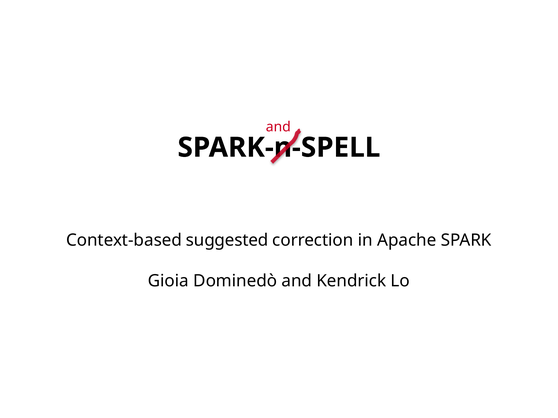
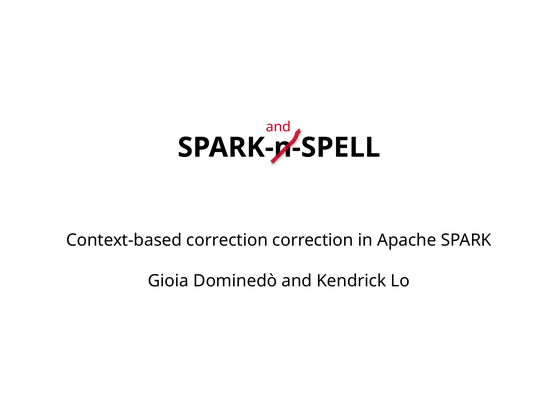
Context-based suggested: suggested -> correction (227, 240)
